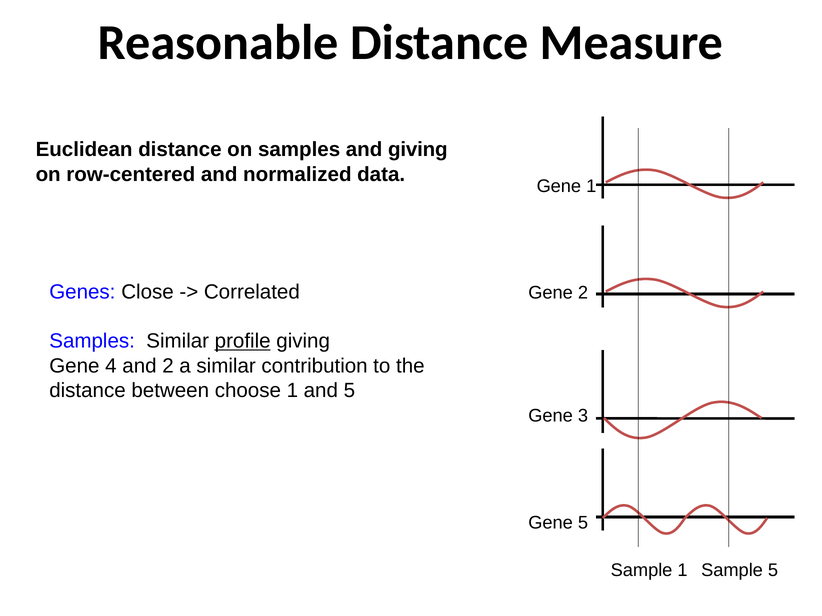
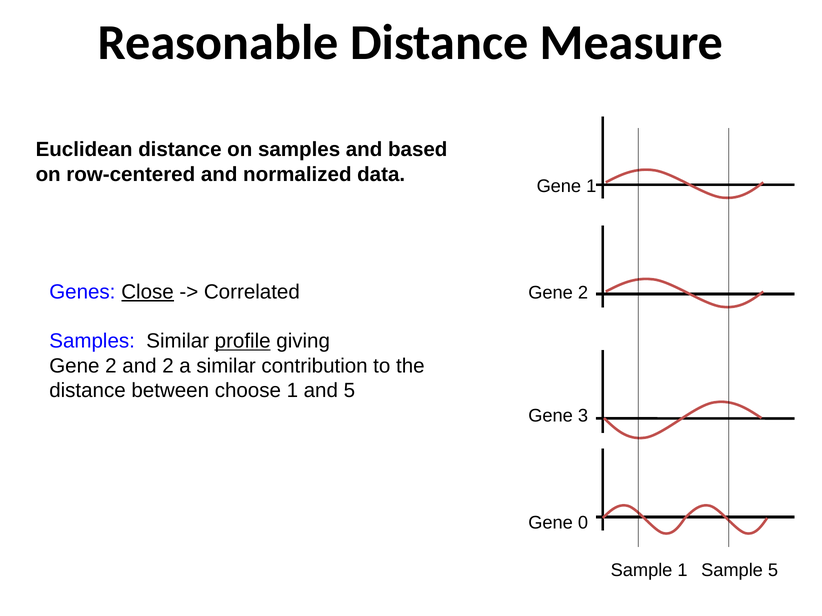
and giving: giving -> based (418, 150)
Close underline: none -> present (148, 292)
4: 4 -> 2 (111, 366)
Gene 5: 5 -> 0 (583, 523)
